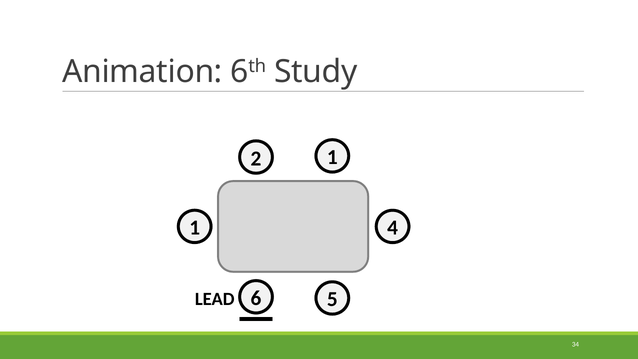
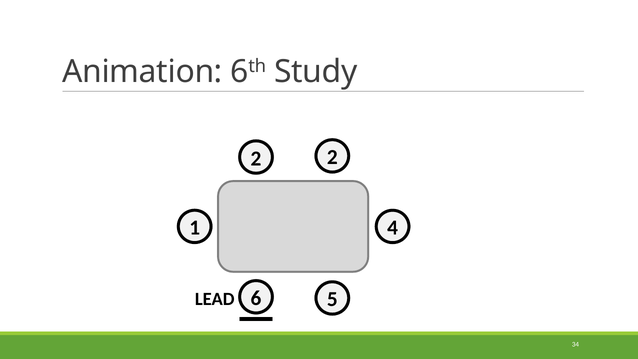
2 1: 1 -> 2 (332, 157)
